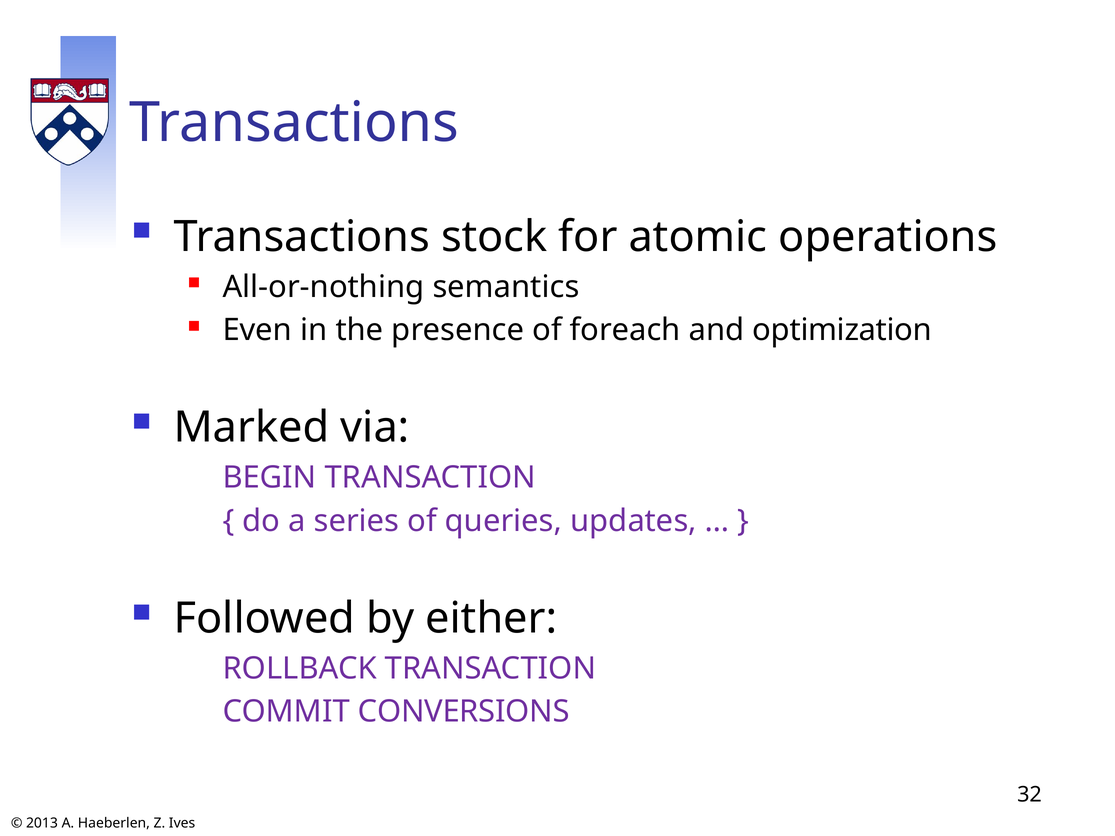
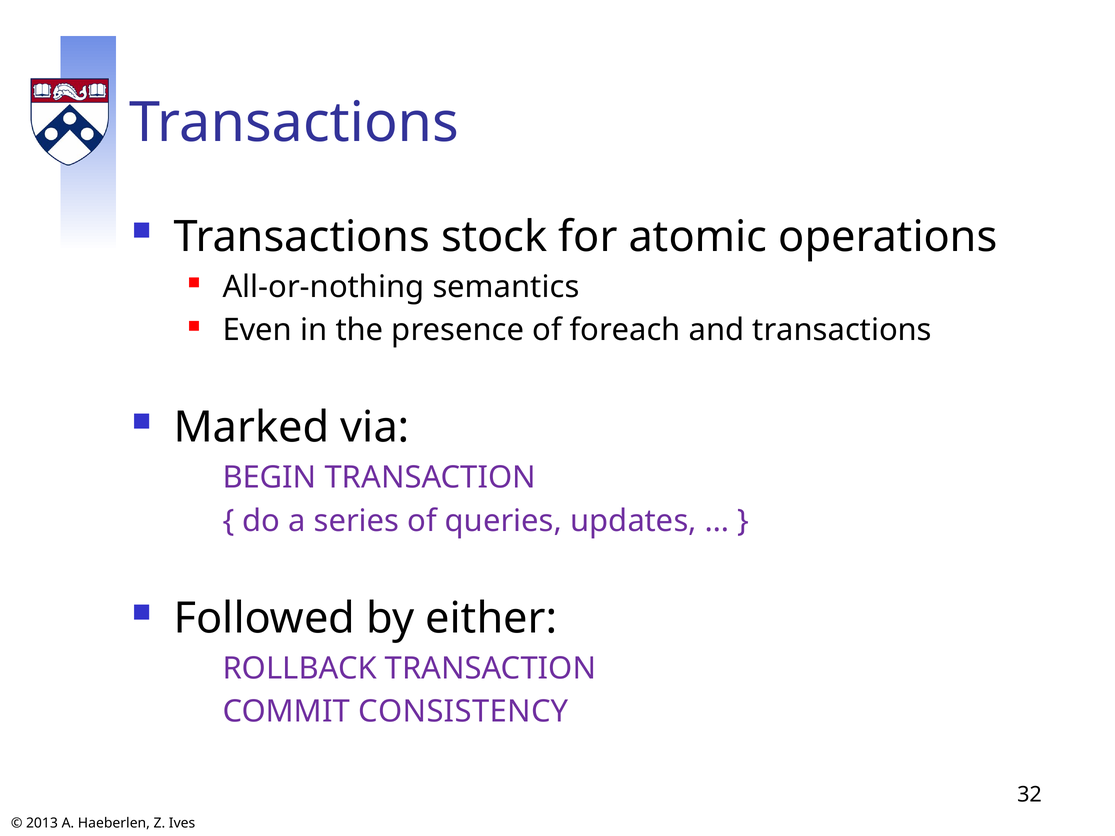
and optimization: optimization -> transactions (842, 330)
CONVERSIONS: CONVERSIONS -> CONSISTENCY (463, 712)
